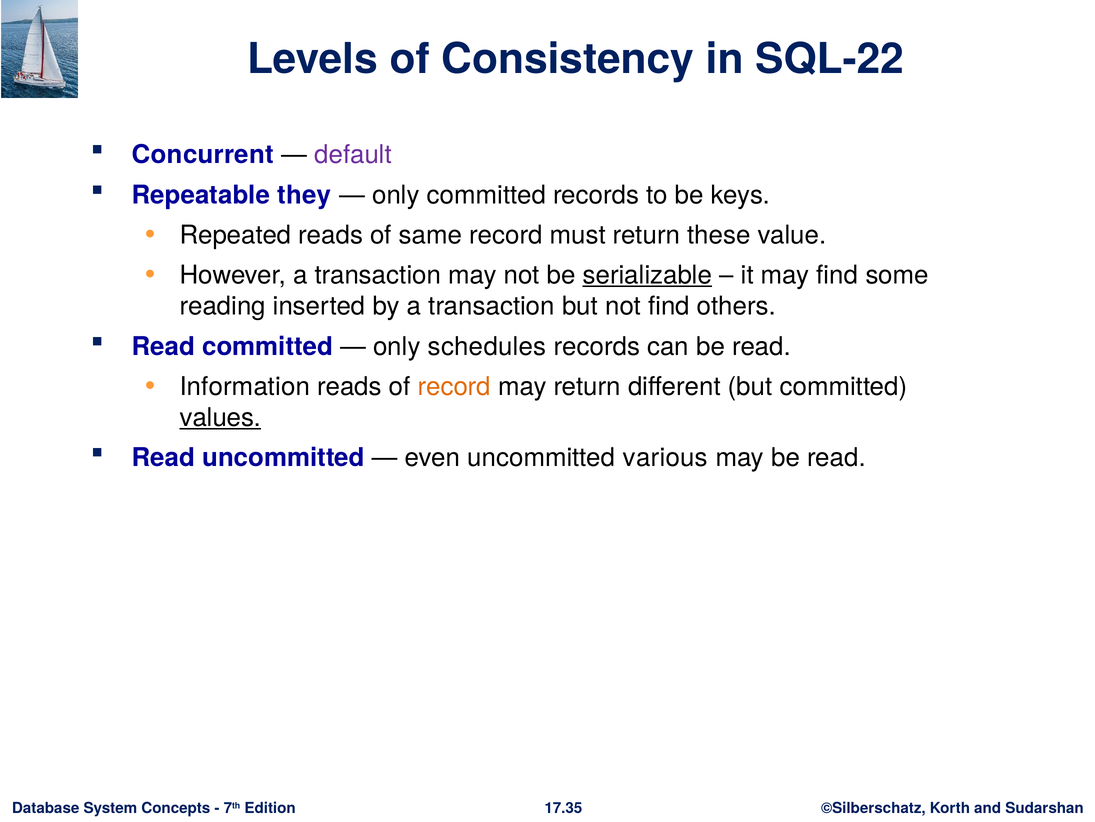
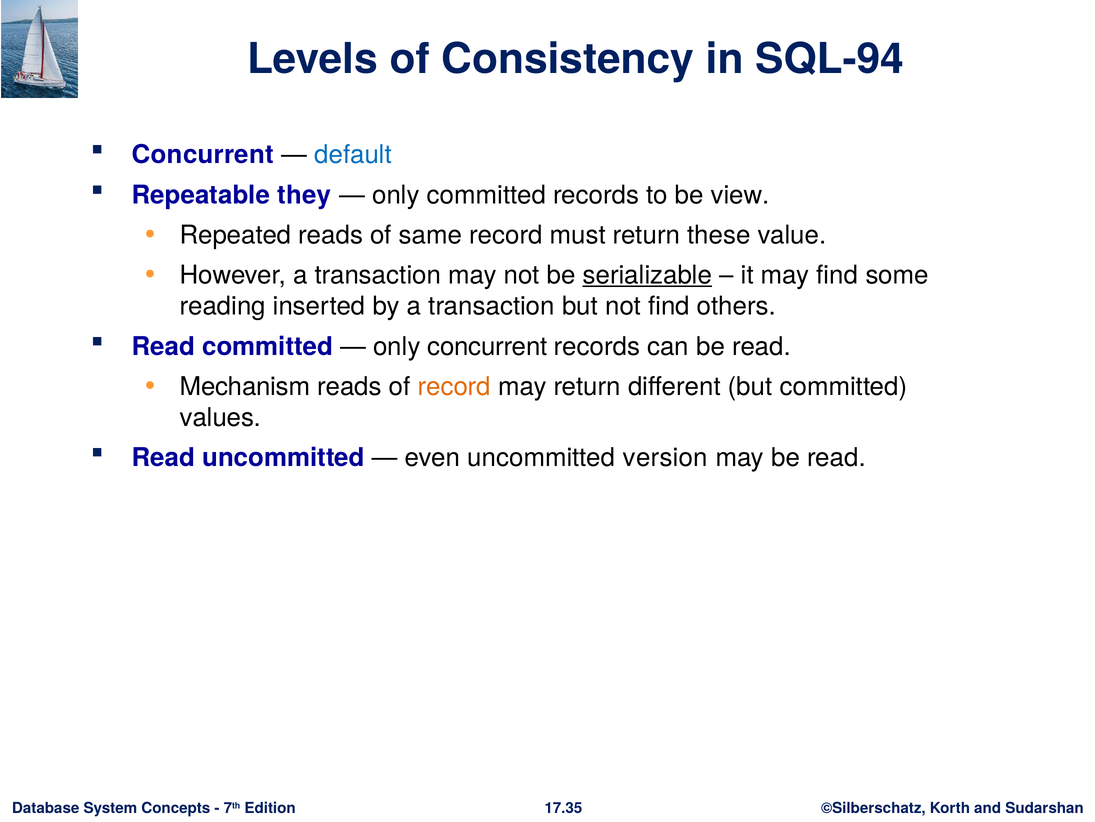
SQL-22: SQL-22 -> SQL-94 (830, 59)
default colour: purple -> blue (353, 155)
keys: keys -> view (740, 195)
only schedules: schedules -> concurrent (487, 346)
Information: Information -> Mechanism (245, 386)
values underline: present -> none (220, 417)
various: various -> version (665, 457)
